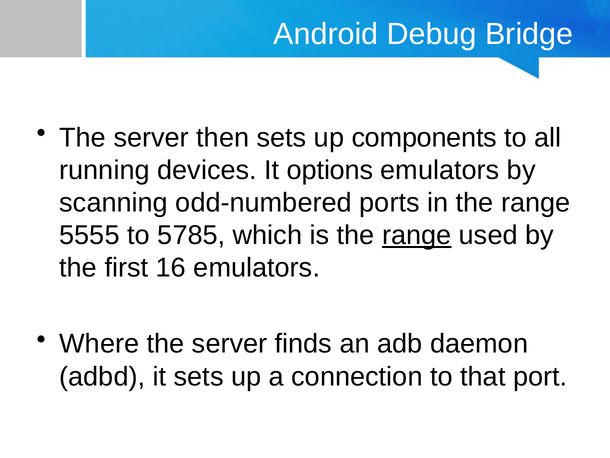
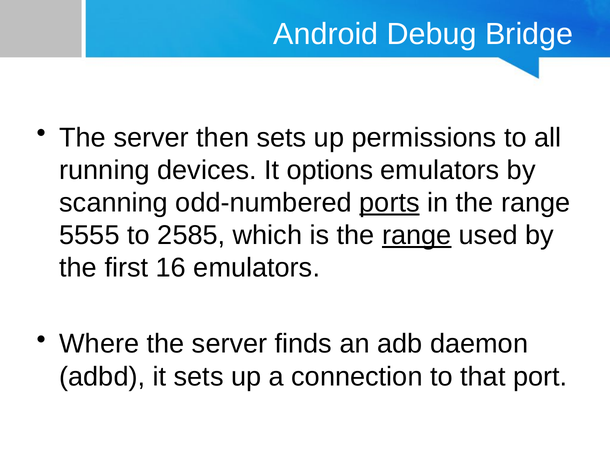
components: components -> permissions (424, 138)
ports underline: none -> present (390, 203)
5785: 5785 -> 2585 (191, 235)
